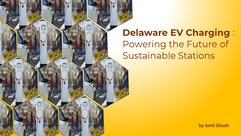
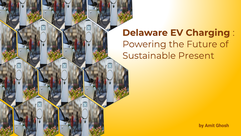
Stations: Stations -> Present (196, 56)
